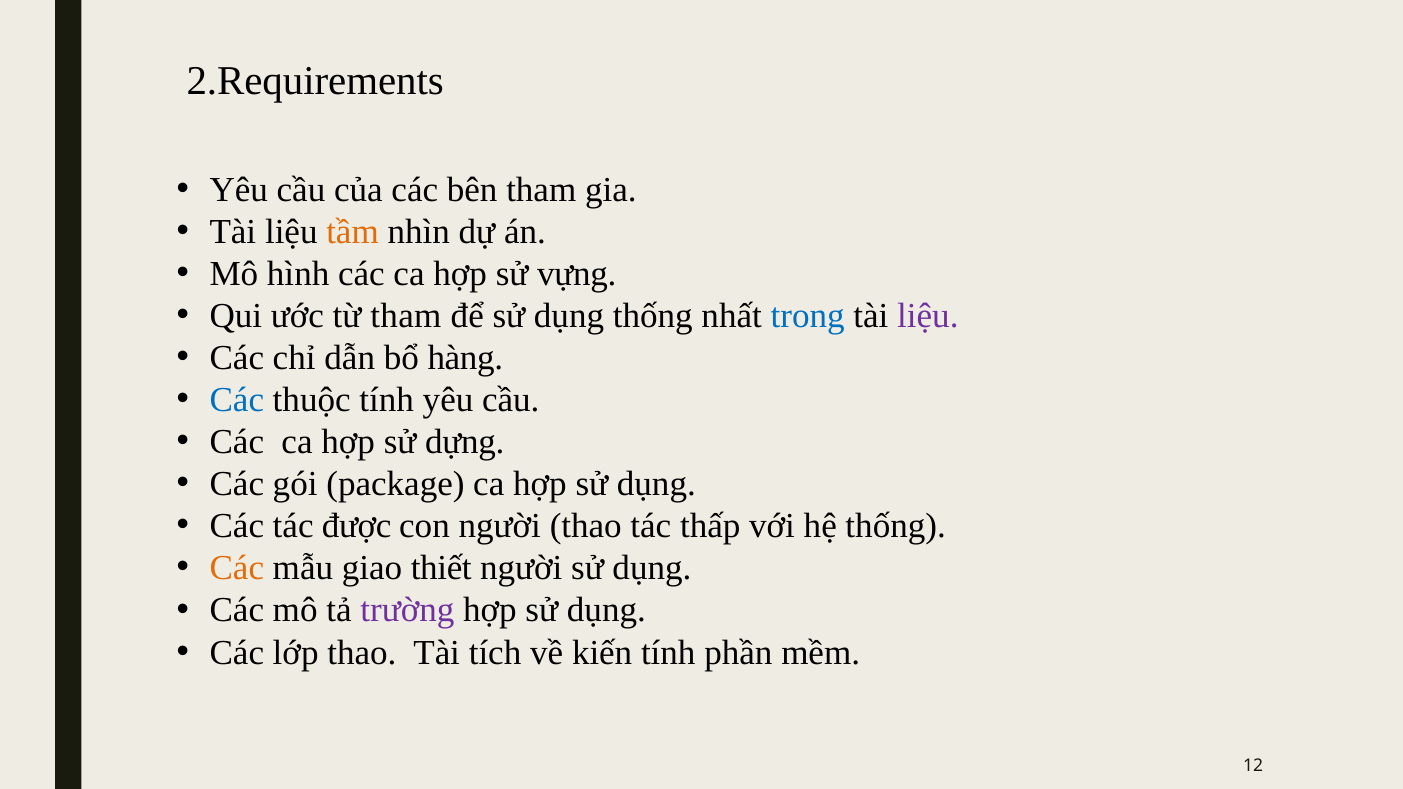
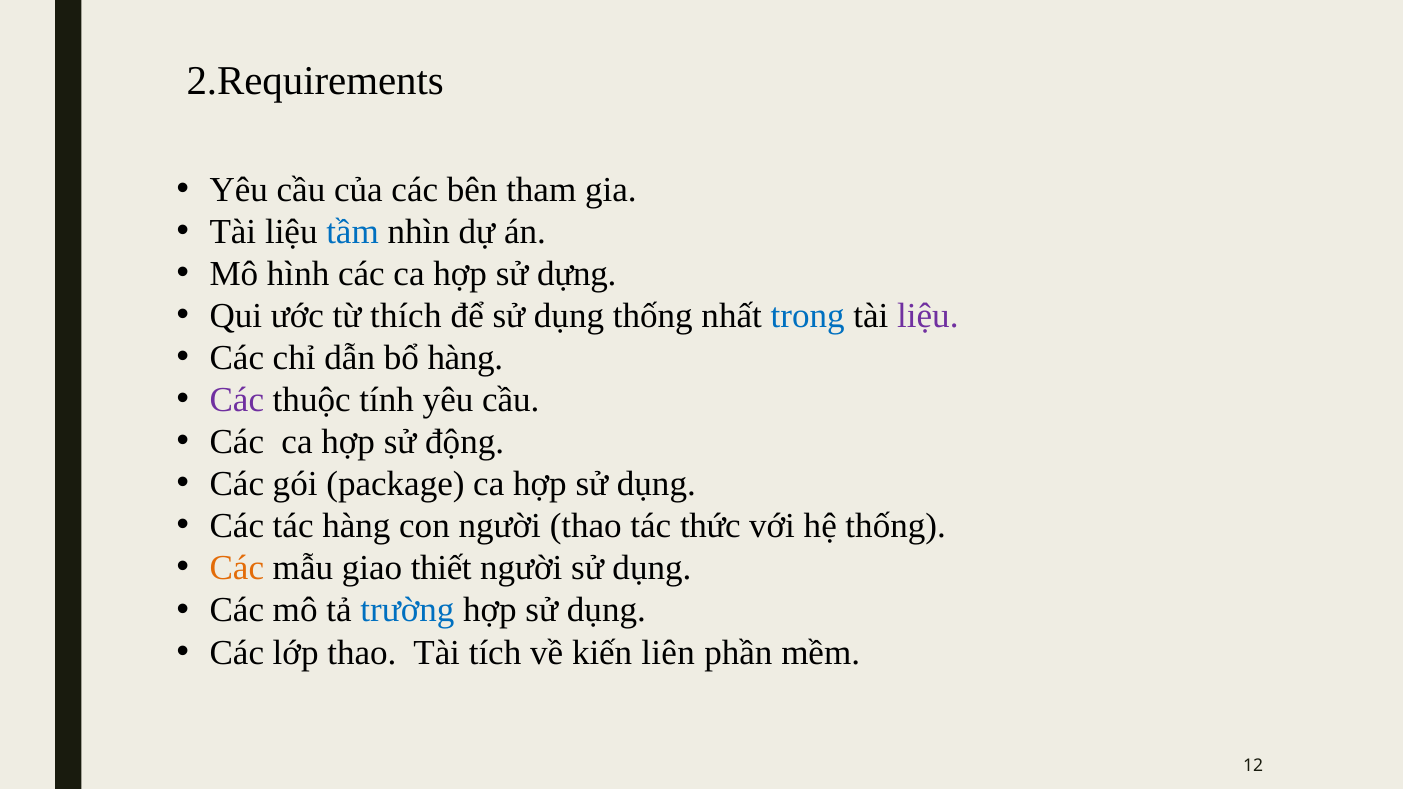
tầm colour: orange -> blue (353, 232)
vựng: vựng -> dựng (577, 274)
từ tham: tham -> thích (406, 316)
Các colour: blue -> purple (237, 400)
dựng: dựng -> động (465, 442)
tác được: được -> hàng (356, 526)
thấp: thấp -> thức (710, 526)
trường colour: purple -> blue (407, 611)
kiến tính: tính -> liên (668, 653)
